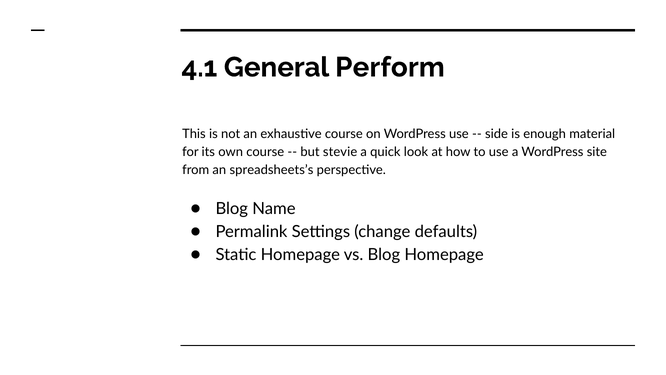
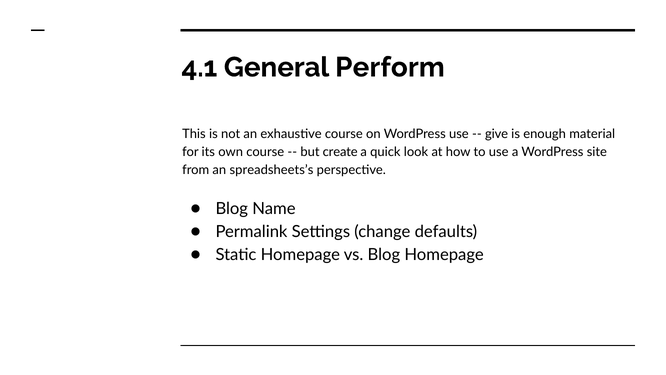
side: side -> give (497, 134)
stevie: stevie -> create (340, 152)
